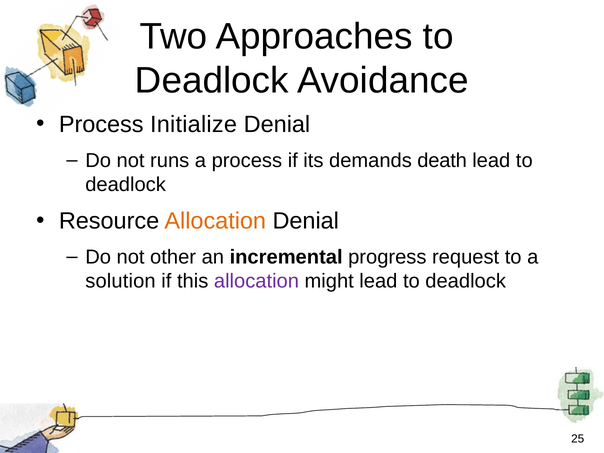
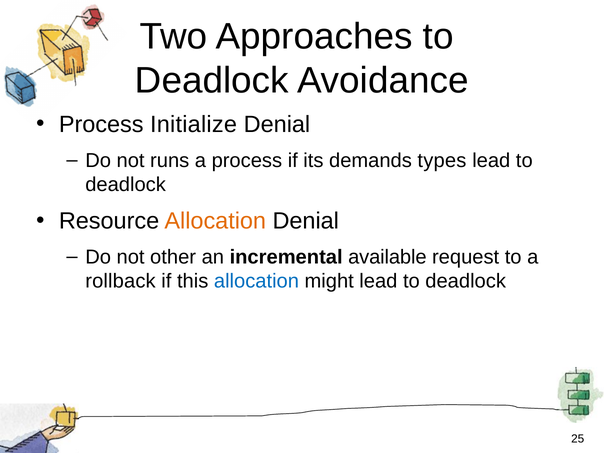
death: death -> types (442, 160)
progress: progress -> available (387, 257)
solution: solution -> rollback (120, 281)
allocation colour: purple -> blue (256, 281)
